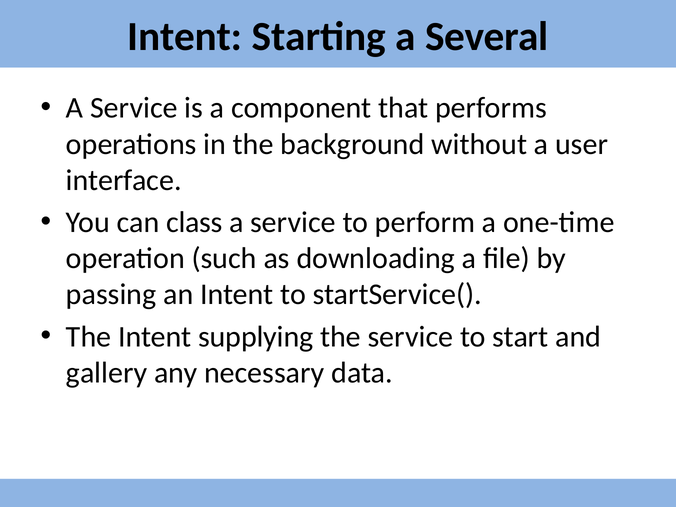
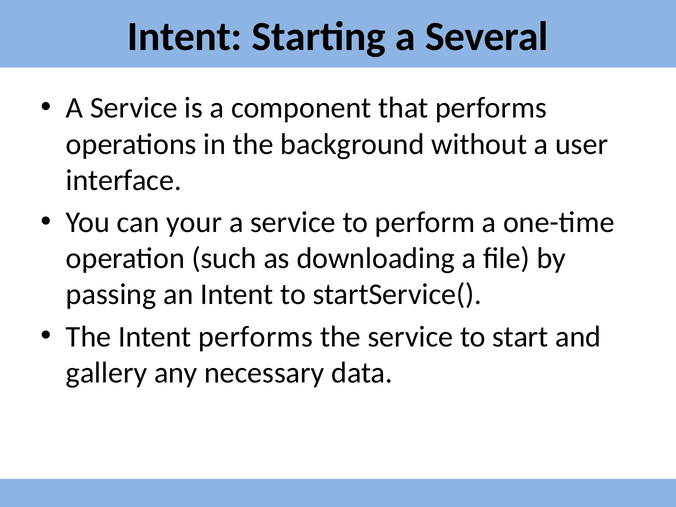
class: class -> your (194, 222)
Intent supplying: supplying -> performs (256, 337)
